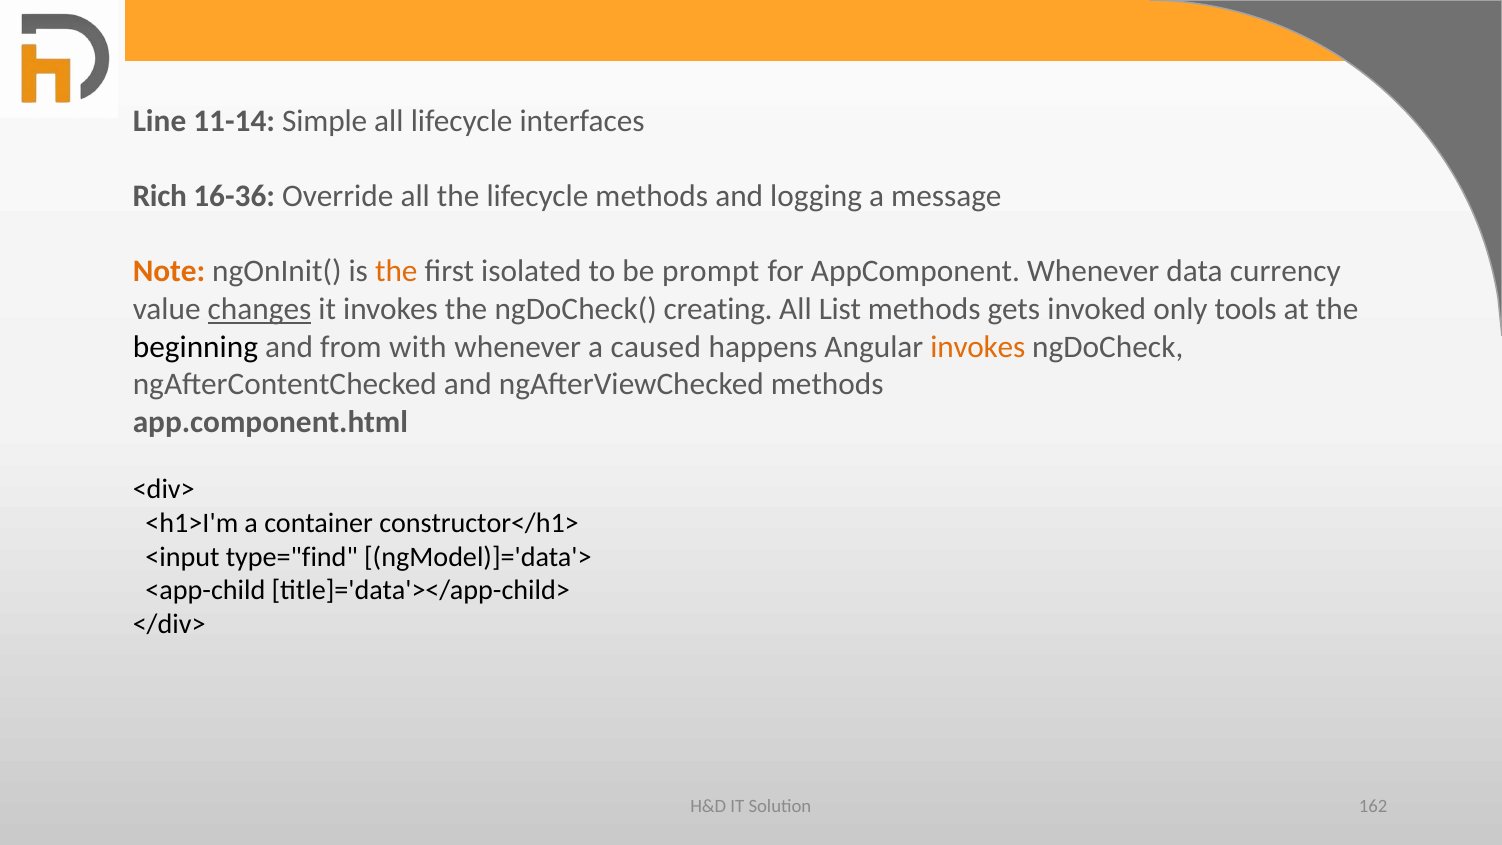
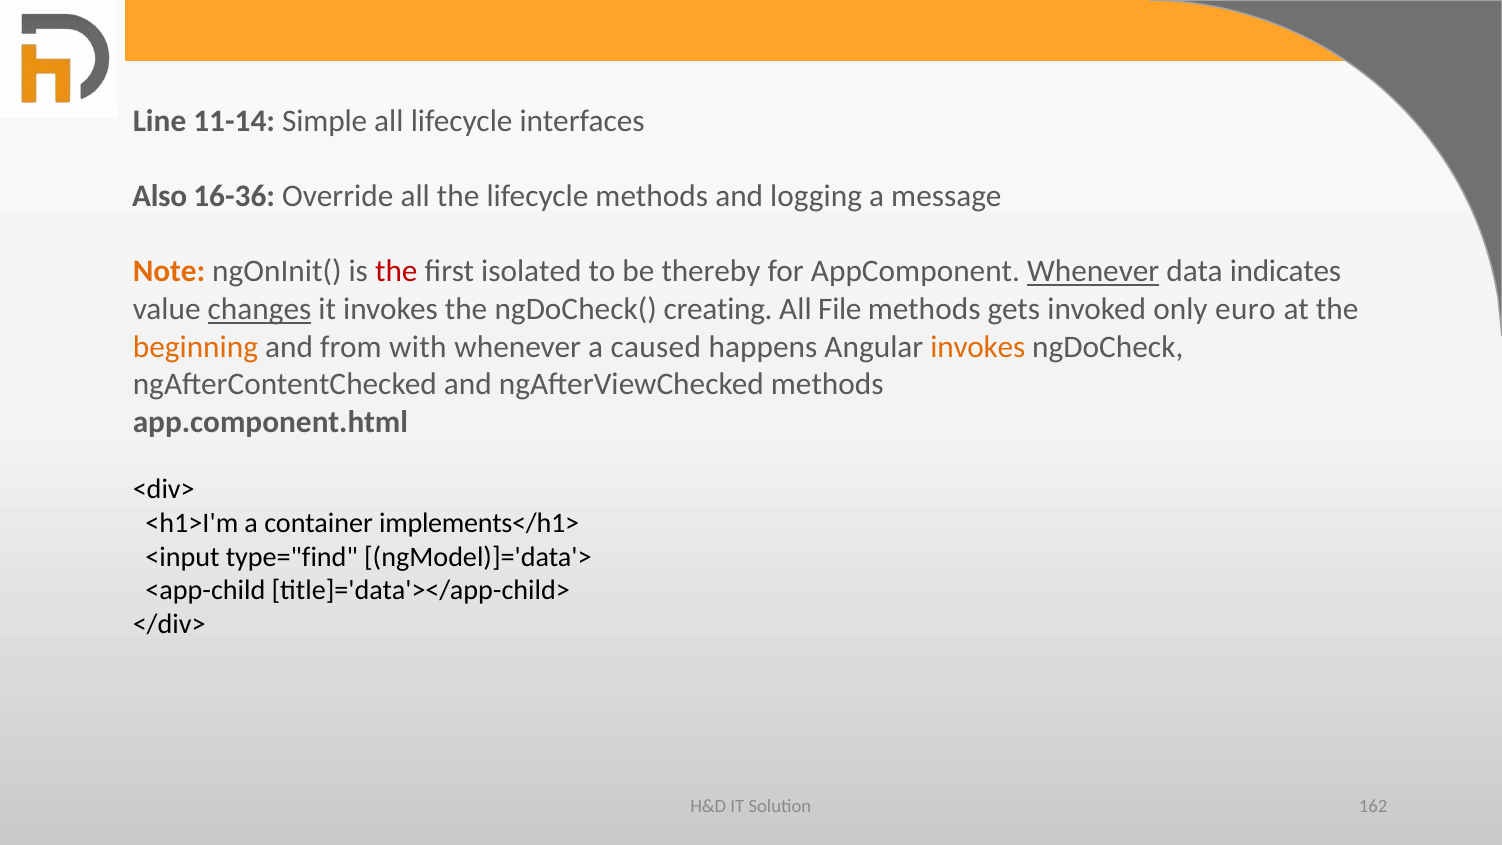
Rich: Rich -> Also (160, 196)
the colour: orange -> red (396, 272)
prompt: prompt -> thereby (711, 272)
Whenever underline: none -> present (1093, 272)
currency: currency -> indicates (1285, 272)
List: List -> File (840, 309)
tools: tools -> euro (1245, 309)
beginning colour: black -> orange (195, 347)
constructor</h1>: constructor</h1> -> implements</h1> (479, 523)
